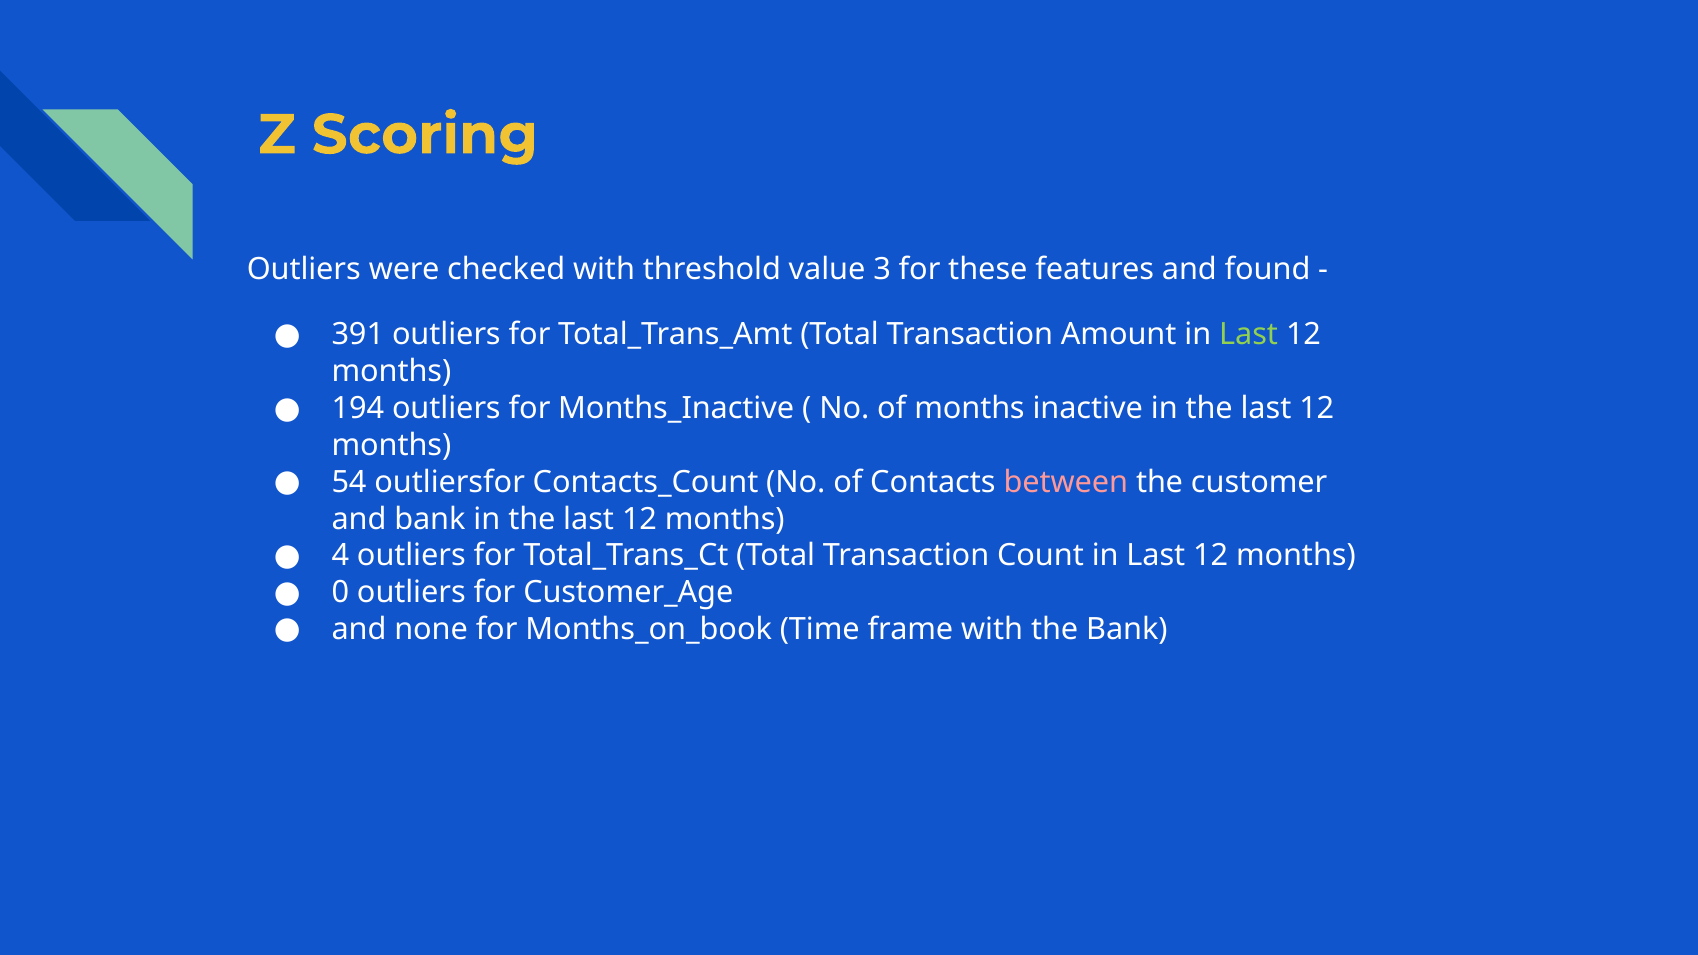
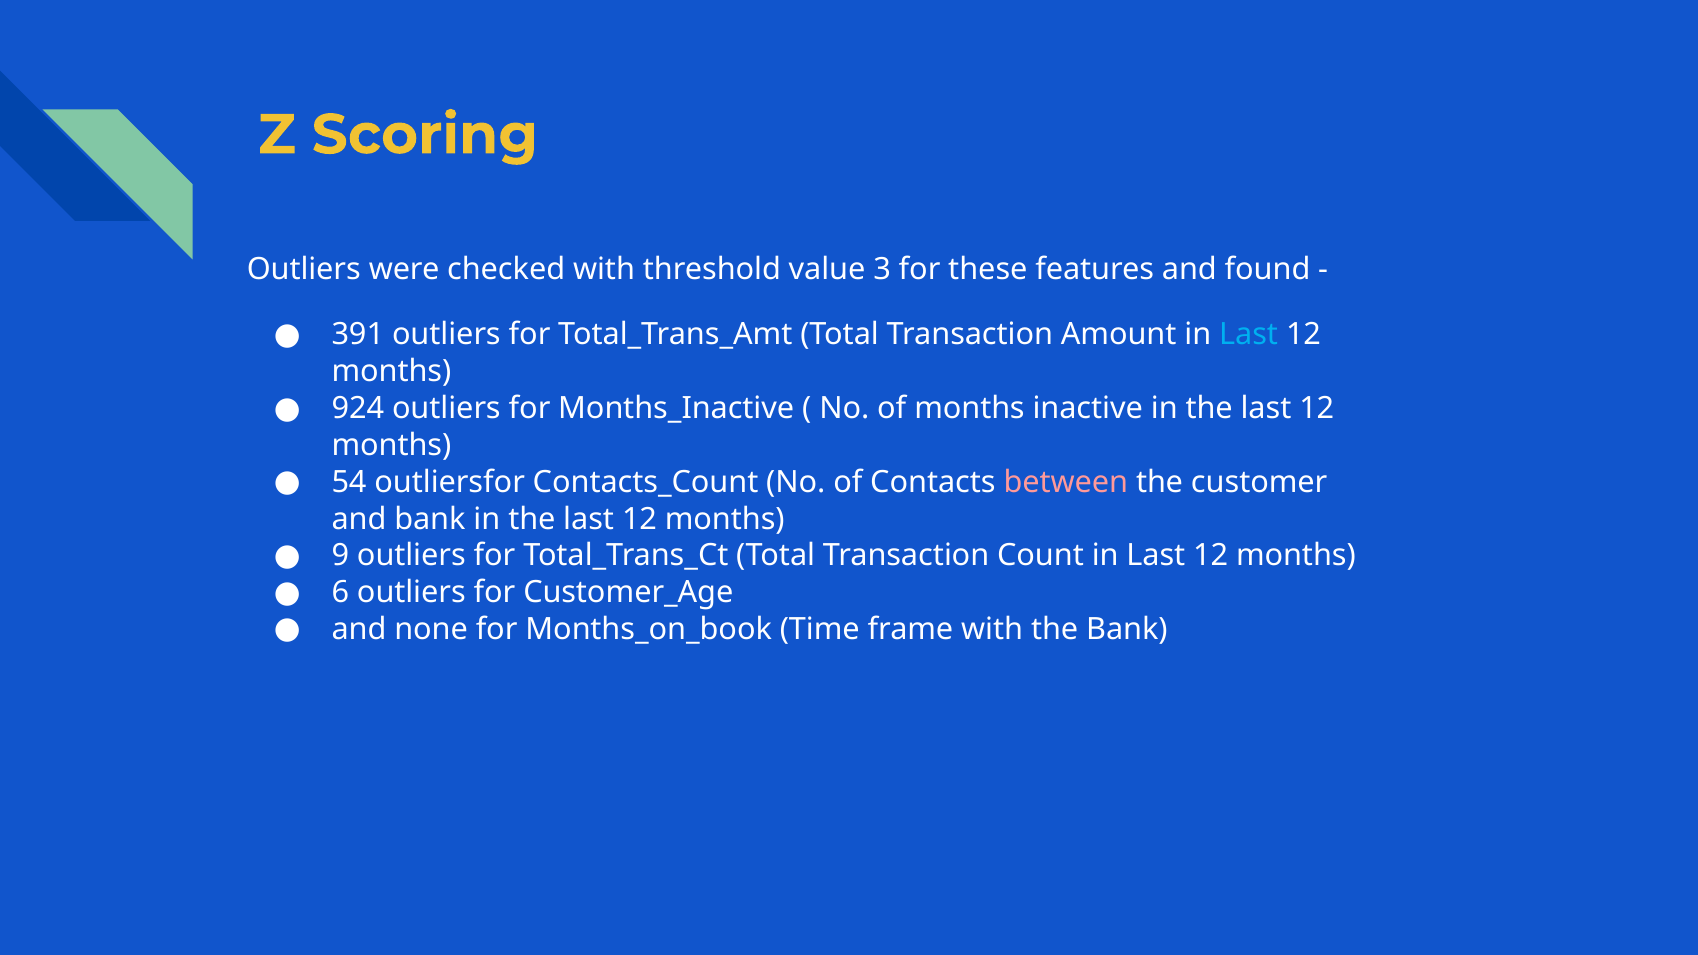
Last colour: light green -> light blue (1249, 335)
194: 194 -> 924 (358, 408)
4: 4 -> 9 (340, 556)
0: 0 -> 6 (340, 593)
